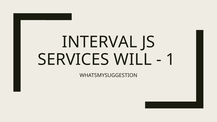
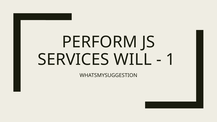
INTERVAL: INTERVAL -> PERFORM (100, 42)
